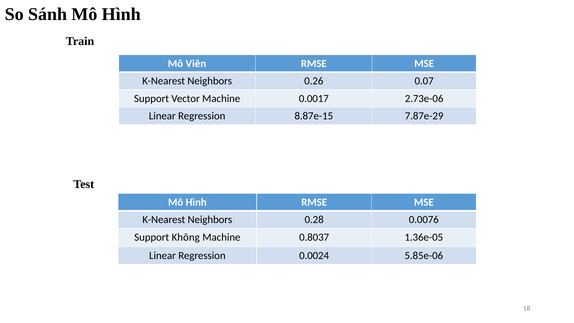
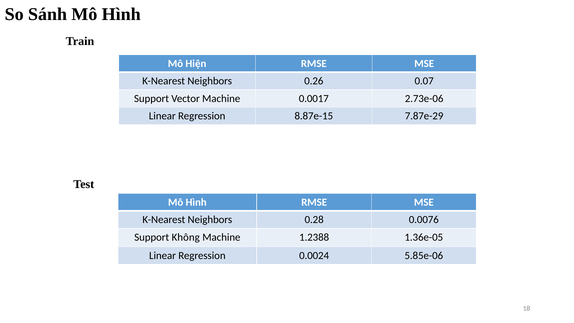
Viên: Viên -> Hiện (196, 64)
0.8037: 0.8037 -> 1.2388 (314, 237)
